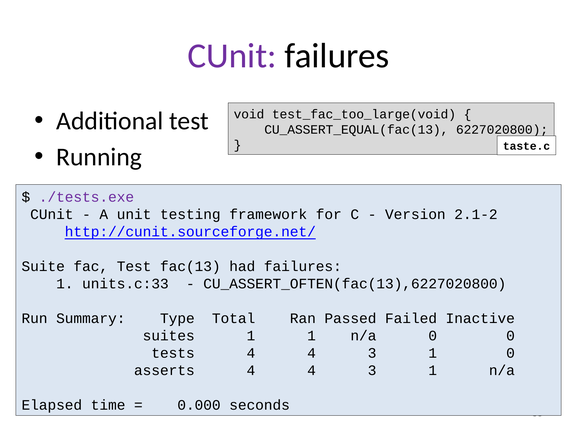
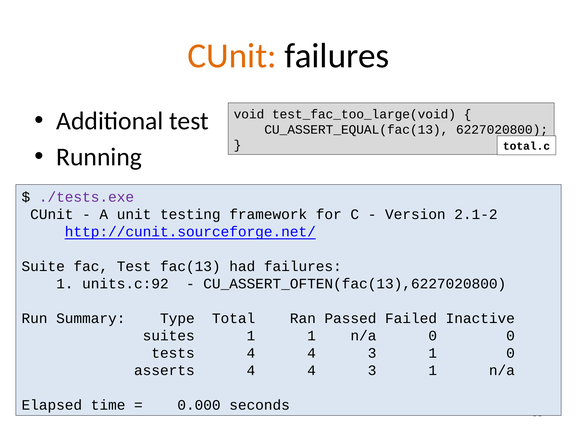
CUnit colour: purple -> orange (232, 56)
taste.c: taste.c -> total.c (527, 146)
units.c:33: units.c:33 -> units.c:92 (125, 284)
